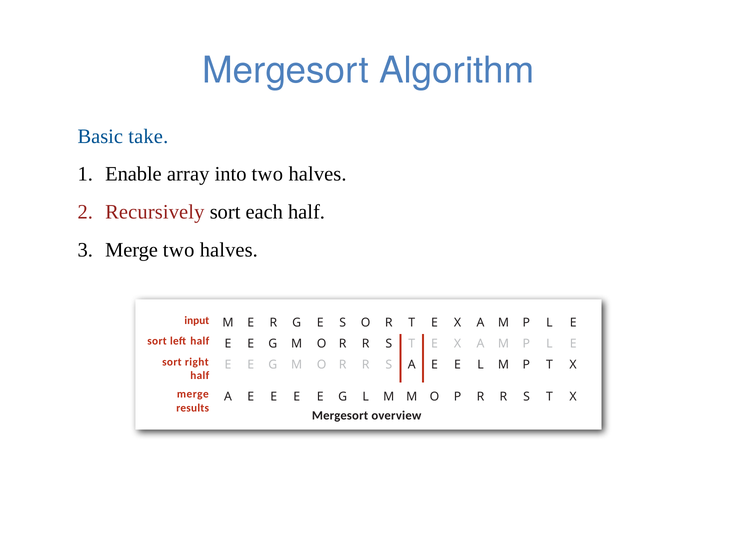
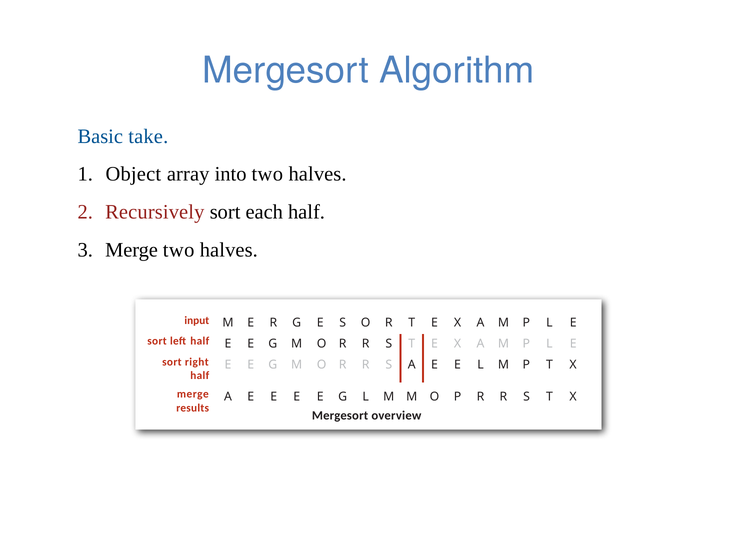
Enable: Enable -> Object (133, 174)
